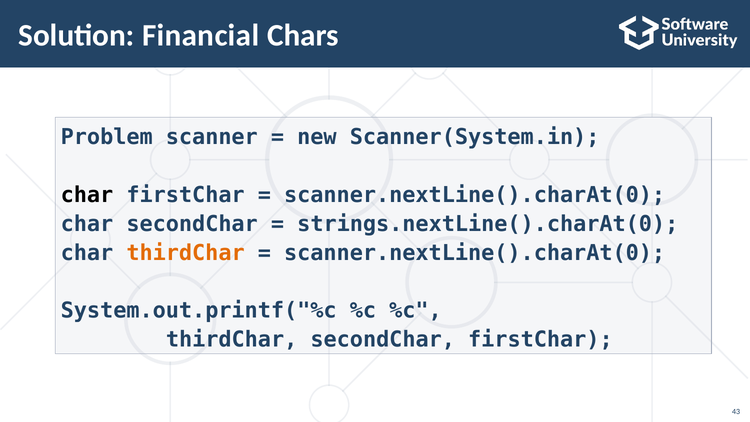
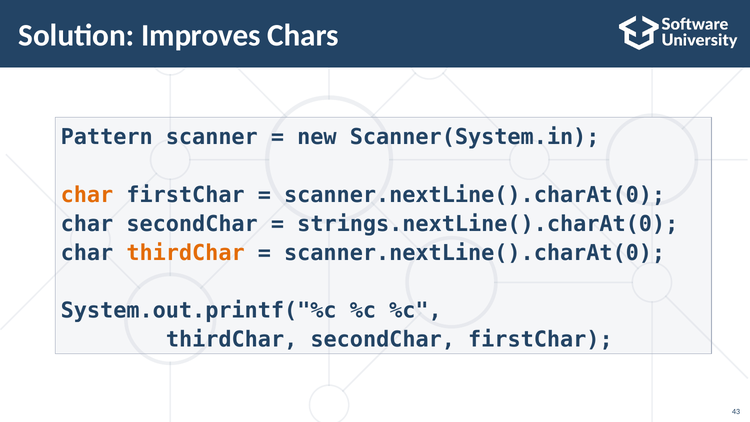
Financial: Financial -> Improves (201, 36)
Problem: Problem -> Pattern (107, 137)
char colour: black -> orange (87, 195)
